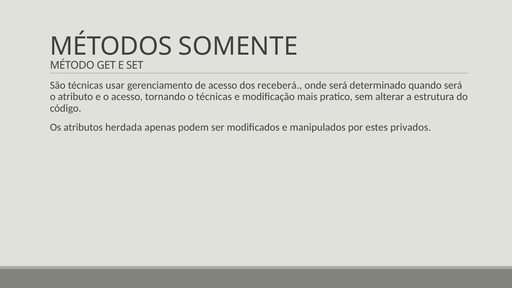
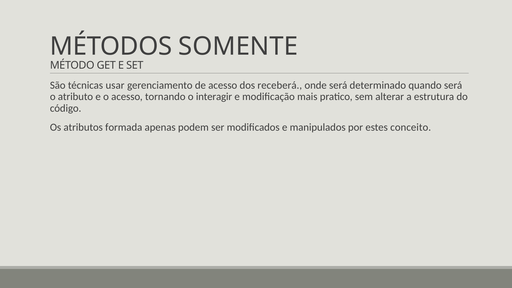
o técnicas: técnicas -> interagir (214, 97)
herdada: herdada -> formada (124, 127)
privados: privados -> conceito (411, 127)
